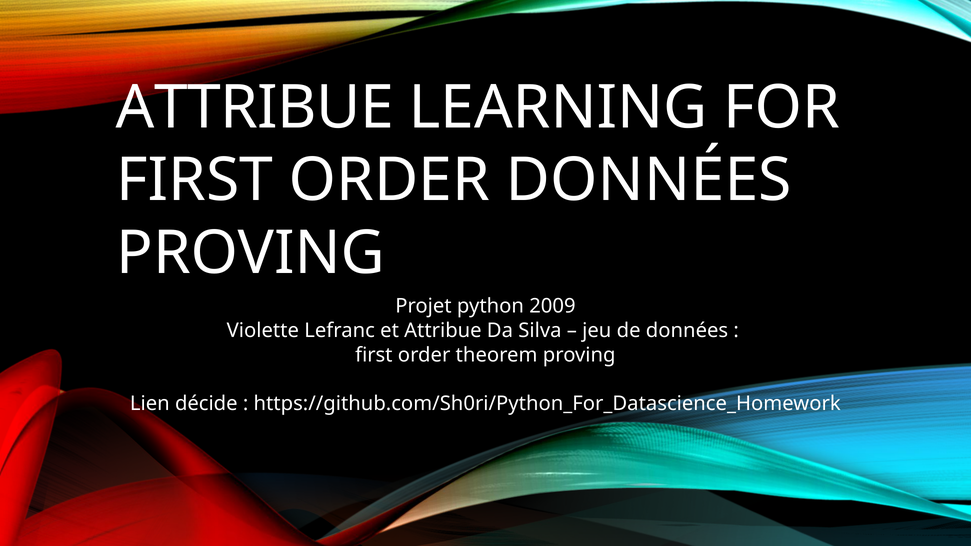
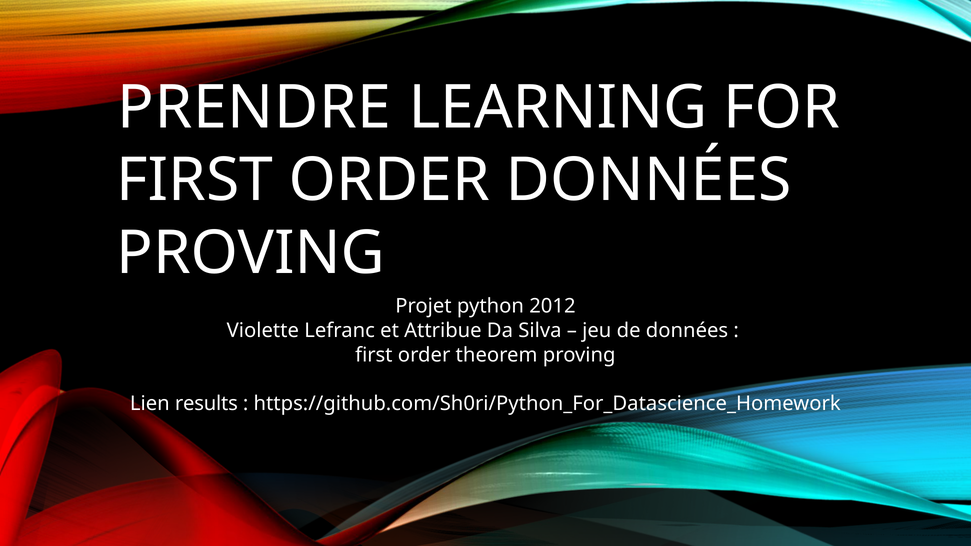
ATTRIBUE: ATTRIBUE -> PRENDRE (254, 108)
2009: 2009 -> 2012 (552, 306)
décide: décide -> results (206, 404)
